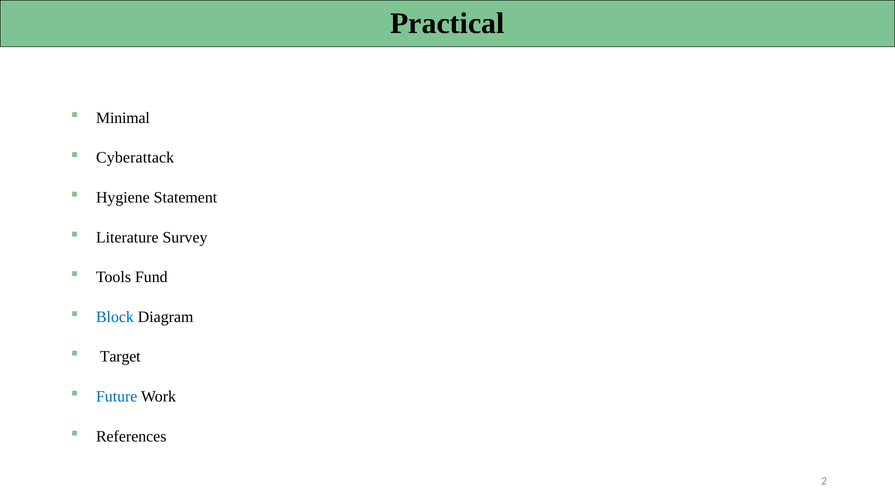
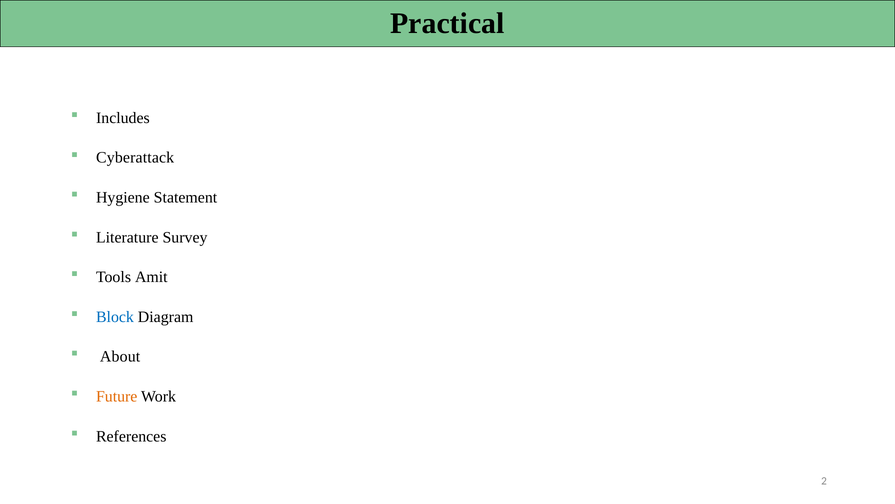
Minimal: Minimal -> Includes (123, 118)
Fund: Fund -> Amit (151, 277)
Target: Target -> About (120, 356)
Future colour: blue -> orange (117, 396)
